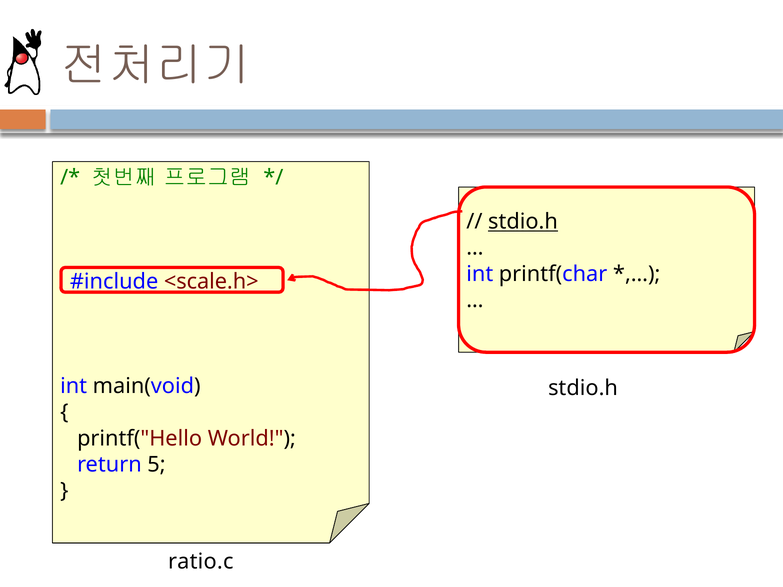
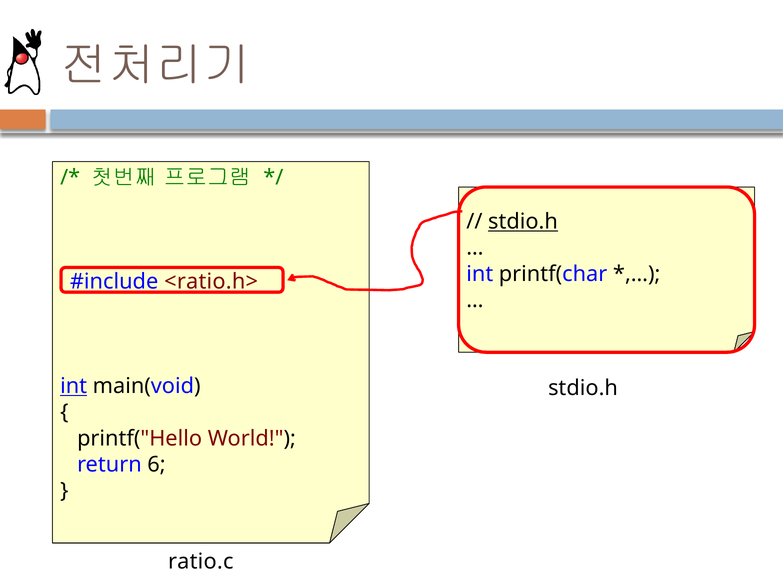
<scale.h>: <scale.h> -> <ratio.h> (211, 281)
int underline: none -> present (74, 386)
5: 5 -> 6 (156, 465)
